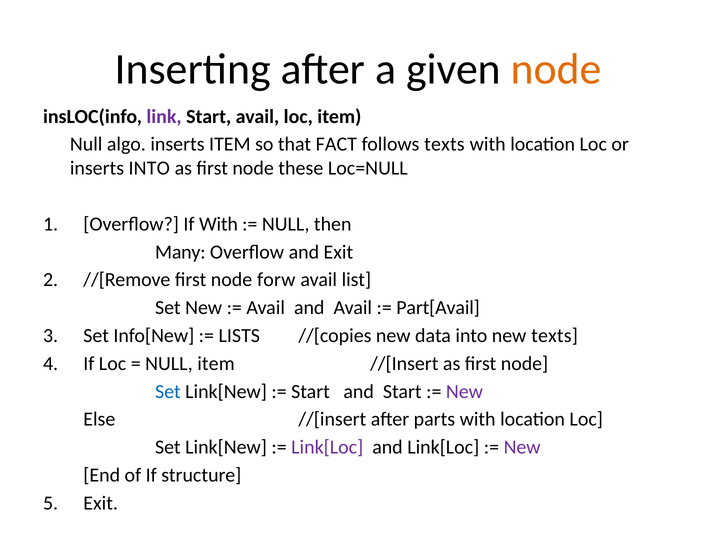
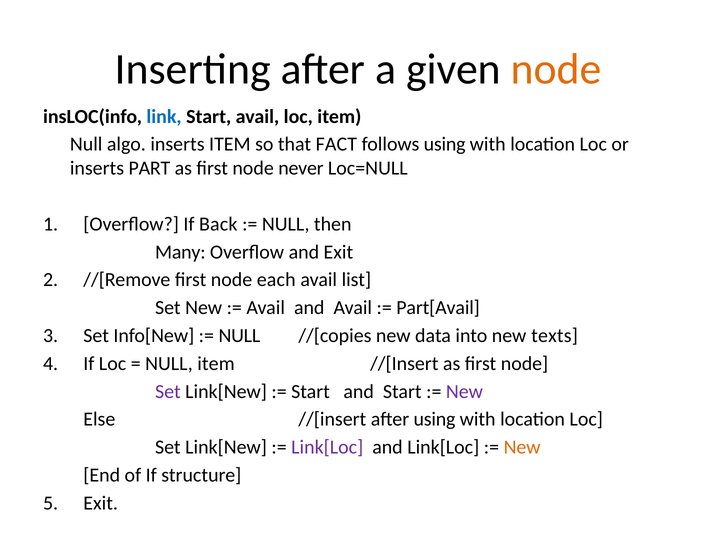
link colour: purple -> blue (164, 116)
follows texts: texts -> using (445, 144)
inserts INTO: INTO -> PART (149, 168)
these: these -> never (301, 168)
If With: With -> Back (218, 224)
forw: forw -> each (276, 280)
LISTS: LISTS -> NULL (239, 336)
Set colour: blue -> purple (168, 391)
after parts: parts -> using (435, 419)
New colour: purple -> orange (522, 447)
